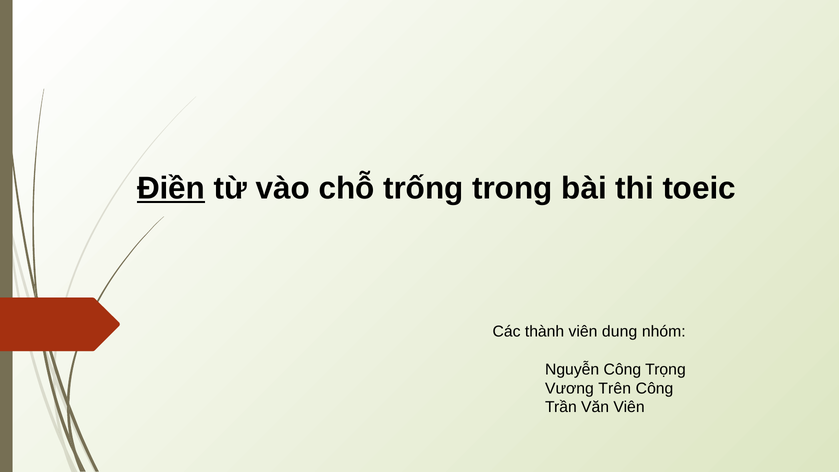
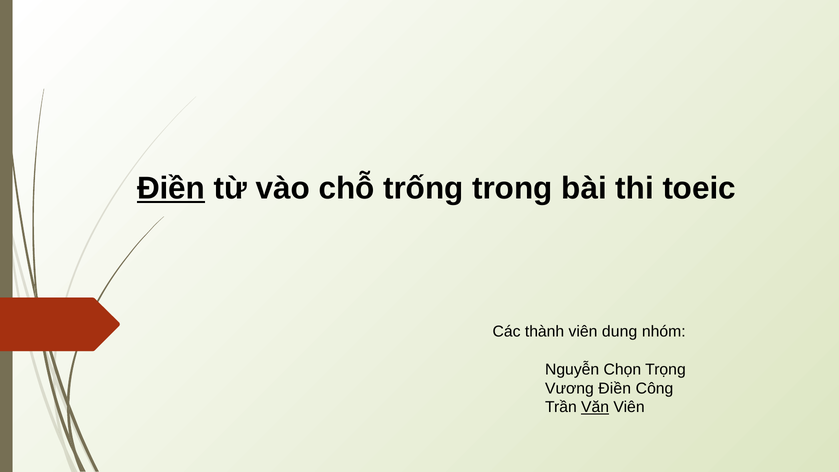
Nguyễn Công: Công -> Chọn (622, 369)
Vương Trên: Trên -> Điền (615, 388)
Văn underline: none -> present (595, 407)
